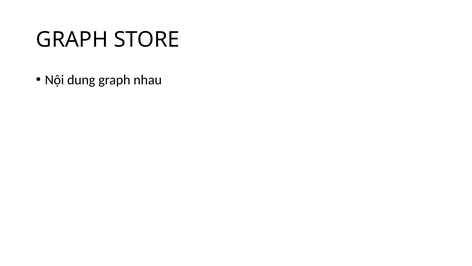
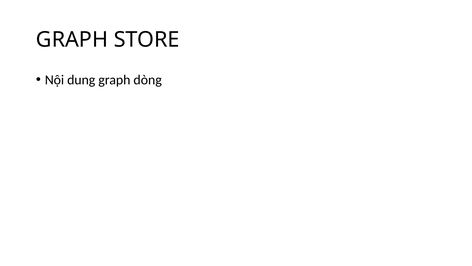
nhau: nhau -> dòng (148, 80)
